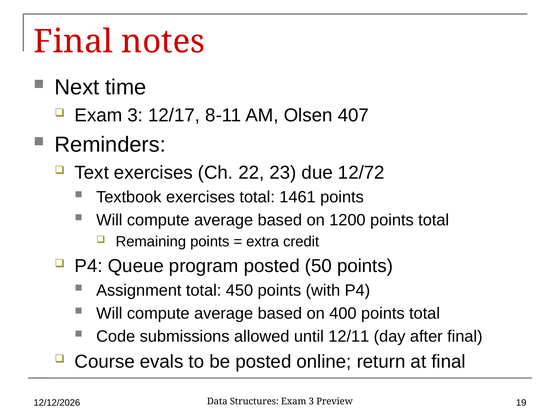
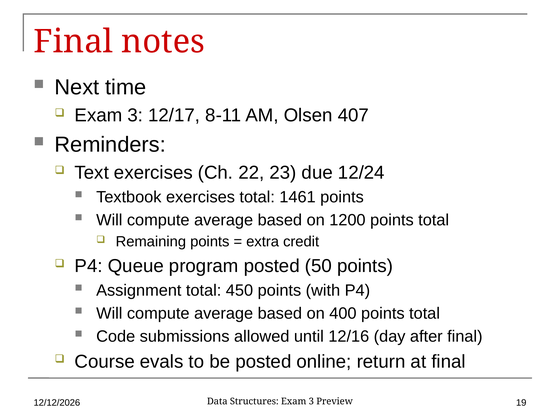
12/72: 12/72 -> 12/24 (361, 173)
12/11: 12/11 -> 12/16 (349, 336)
